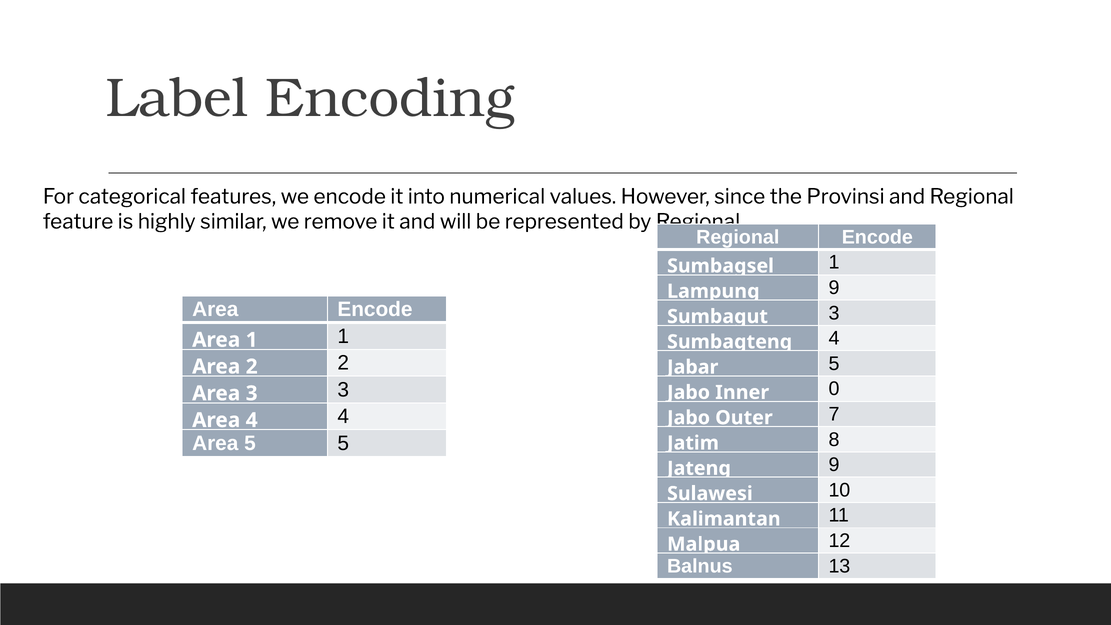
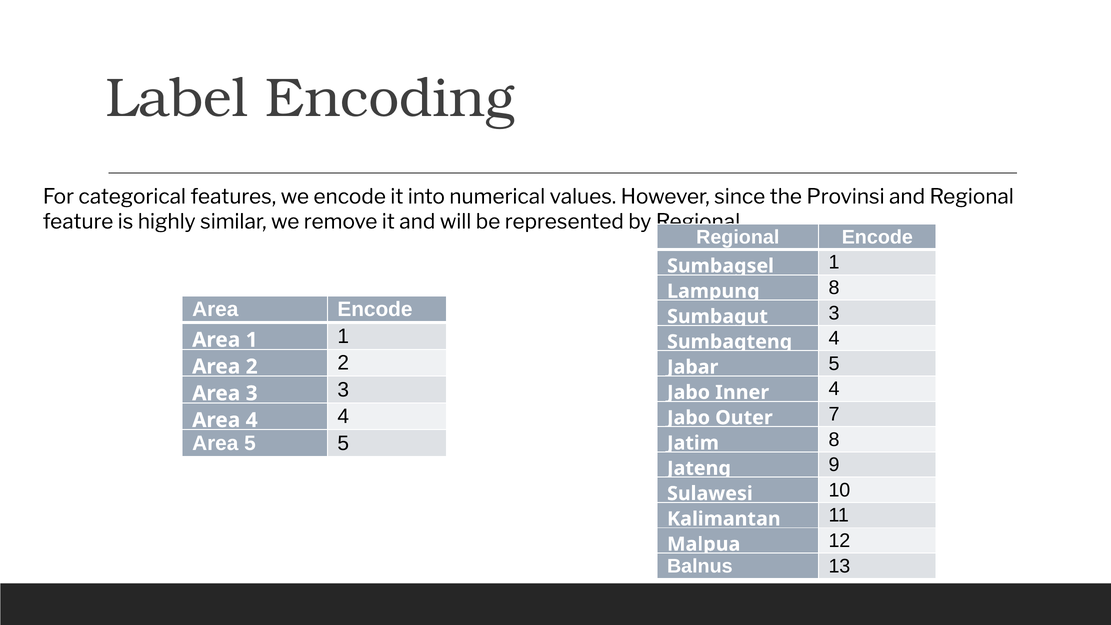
9: 9 -> 8 (834, 288)
0: 0 -> 4 (834, 389)
